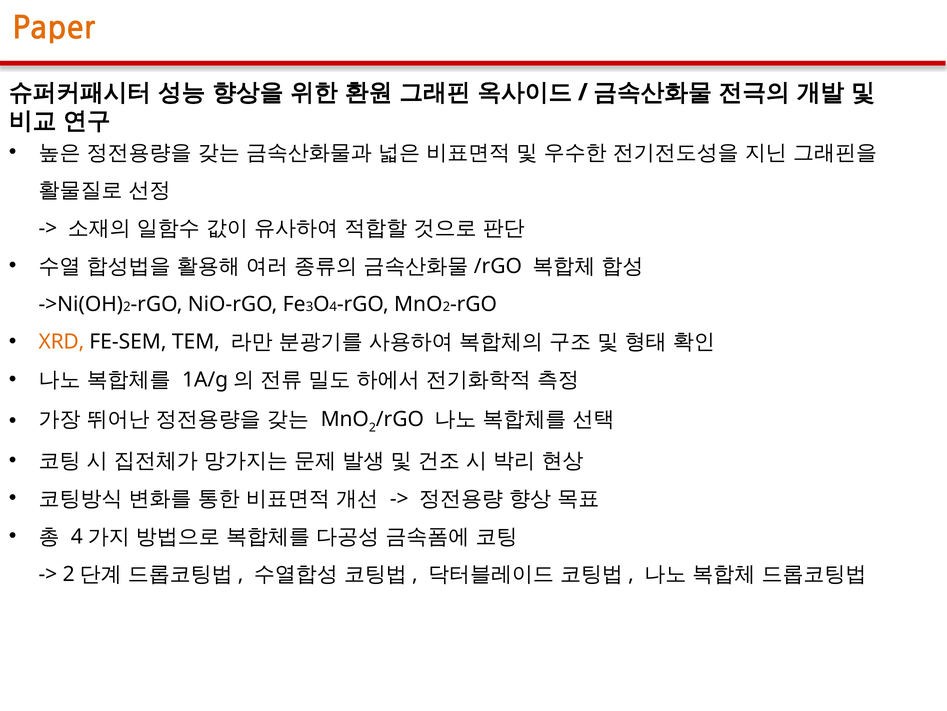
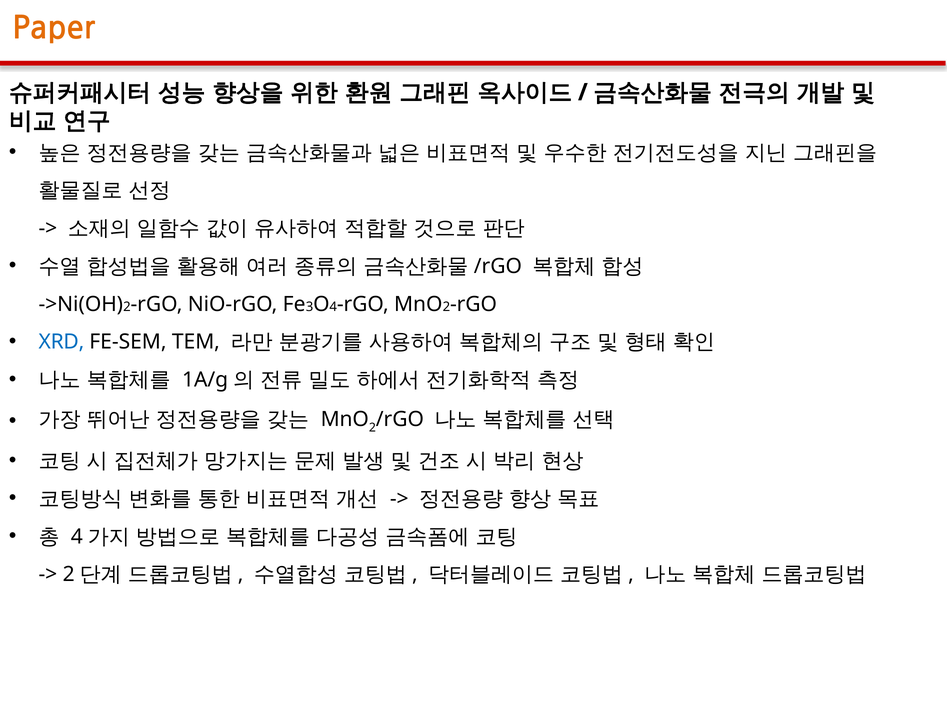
XRD colour: orange -> blue (61, 342)
